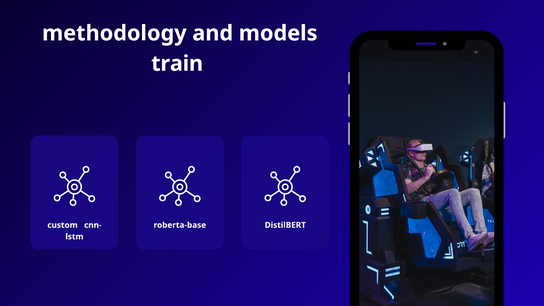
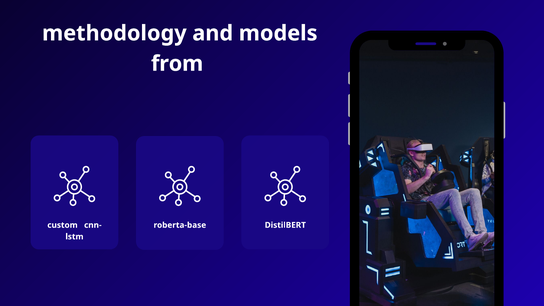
train: train -> from (177, 64)
